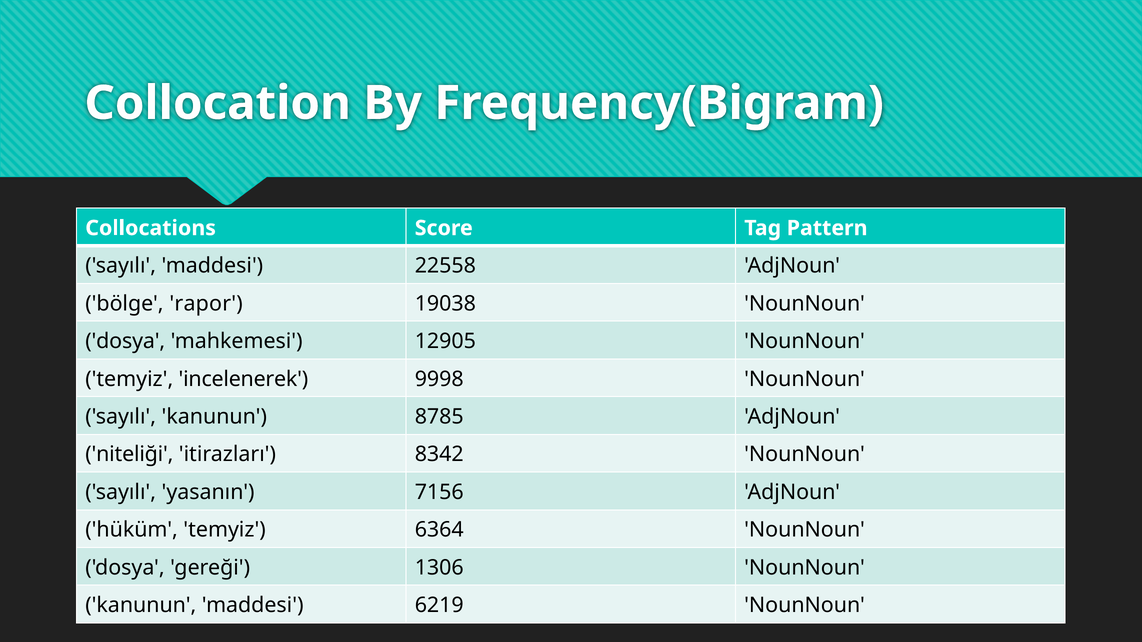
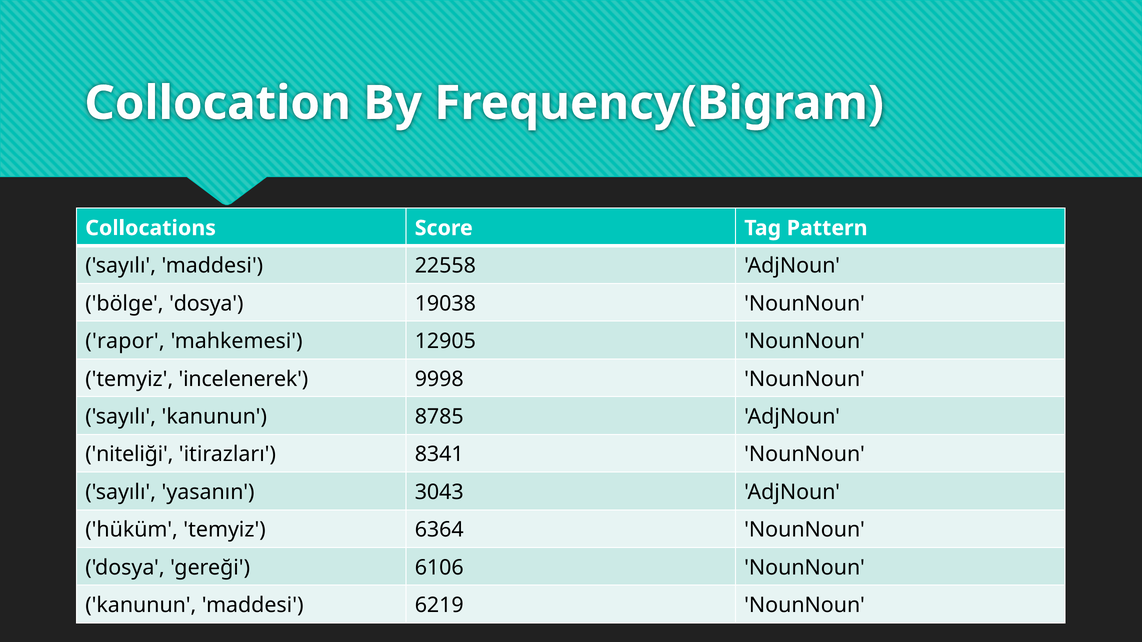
bölge rapor: rapor -> dosya (206, 304)
dosya: dosya -> rapor (125, 341)
8342: 8342 -> 8341 (439, 455)
7156: 7156 -> 3043 (439, 492)
1306: 1306 -> 6106 (439, 568)
